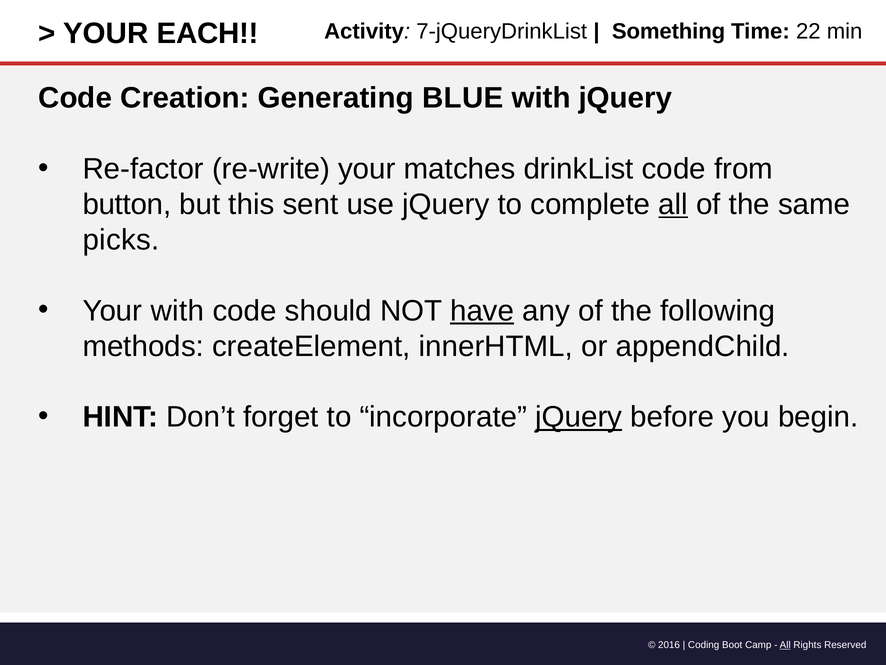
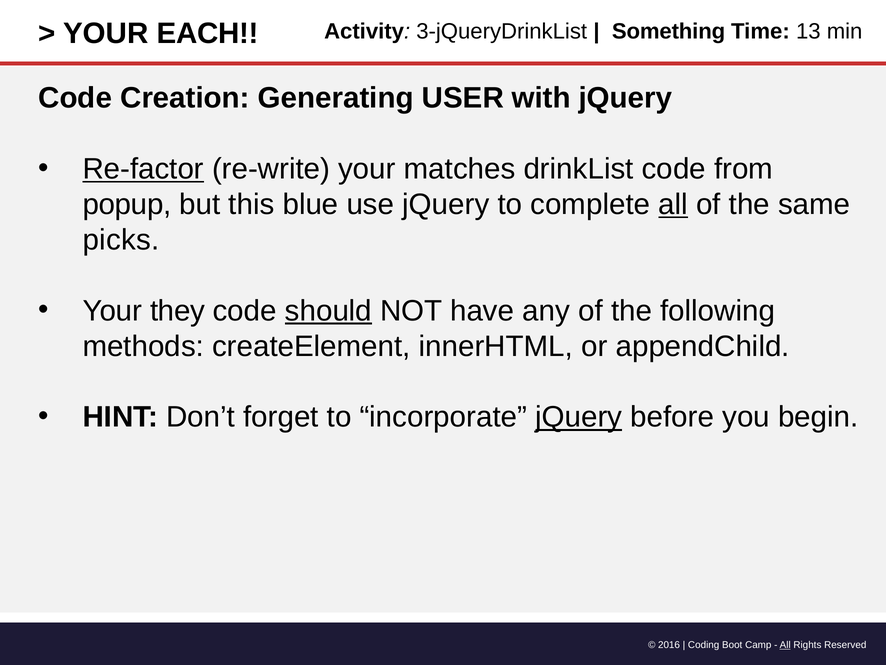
7-jQueryDrinkList: 7-jQueryDrinkList -> 3-jQueryDrinkList (502, 31)
22: 22 -> 13 (808, 31)
BLUE: BLUE -> USER (463, 98)
Re-factor underline: none -> present (143, 169)
button: button -> popup (127, 204)
sent: sent -> blue (310, 204)
Your with: with -> they (178, 311)
should underline: none -> present (328, 311)
have underline: present -> none (482, 311)
